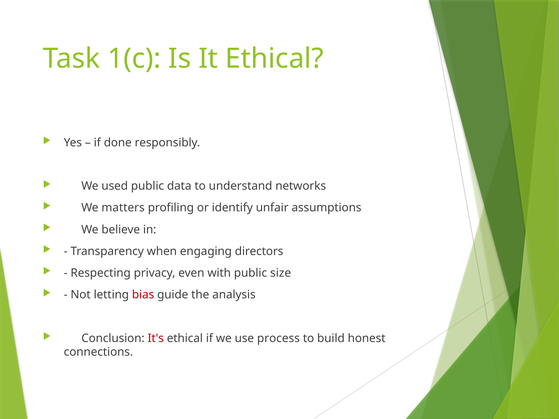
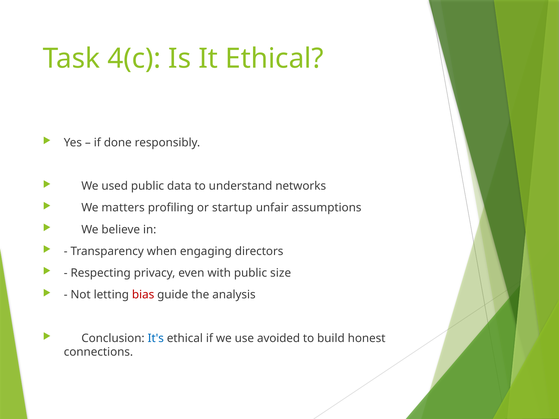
1(c: 1(c -> 4(c (134, 59)
identify: identify -> startup (232, 208)
It's colour: red -> blue (156, 338)
process: process -> avoided (279, 338)
